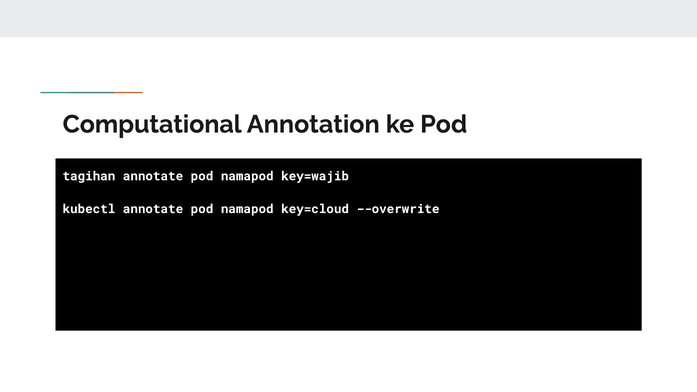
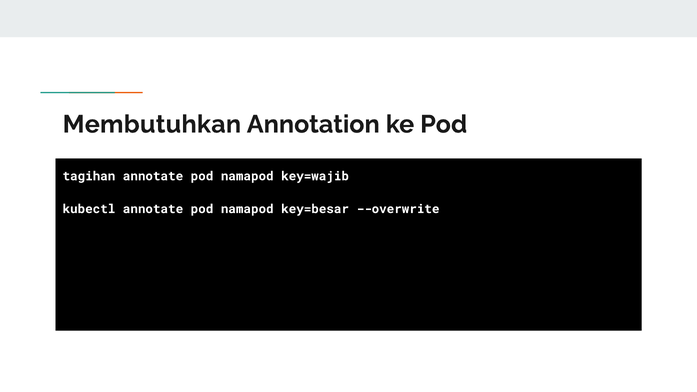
Computational: Computational -> Membutuhkan (152, 124)
key=cloud: key=cloud -> key=besar (315, 209)
